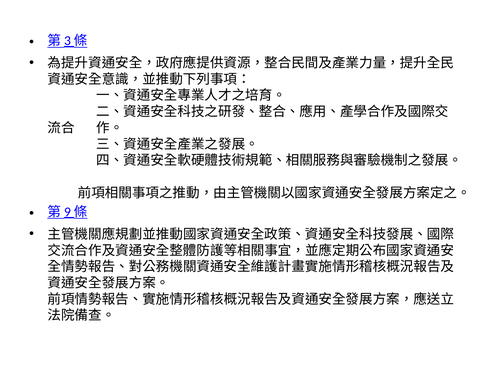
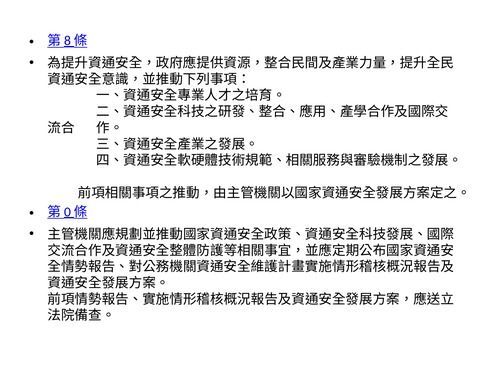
3: 3 -> 8 (67, 41)
9: 9 -> 0 (67, 212)
